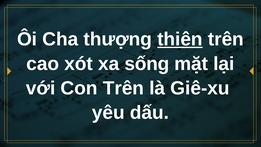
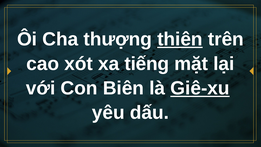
sống: sống -> tiếng (147, 64)
Con Trên: Trên -> Biên (123, 88)
Giê-xu underline: none -> present (200, 88)
